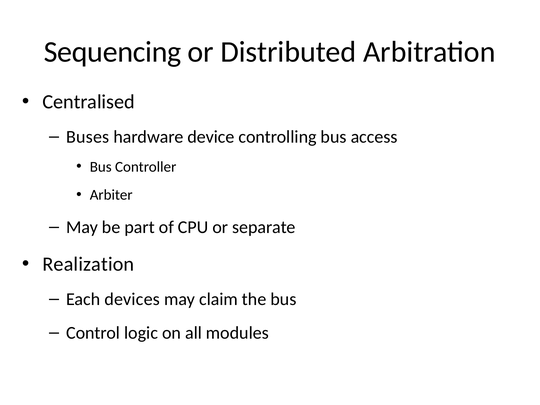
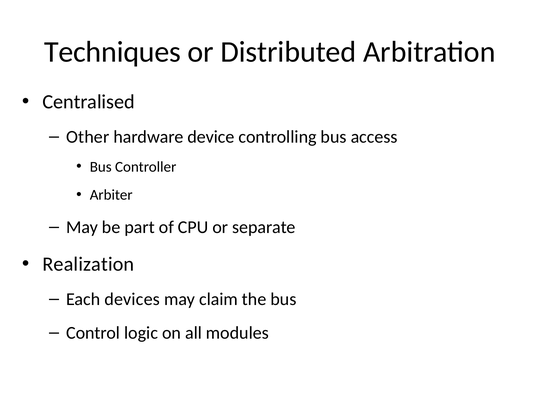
Sequencing: Sequencing -> Techniques (112, 52)
Buses: Buses -> Other (88, 137)
